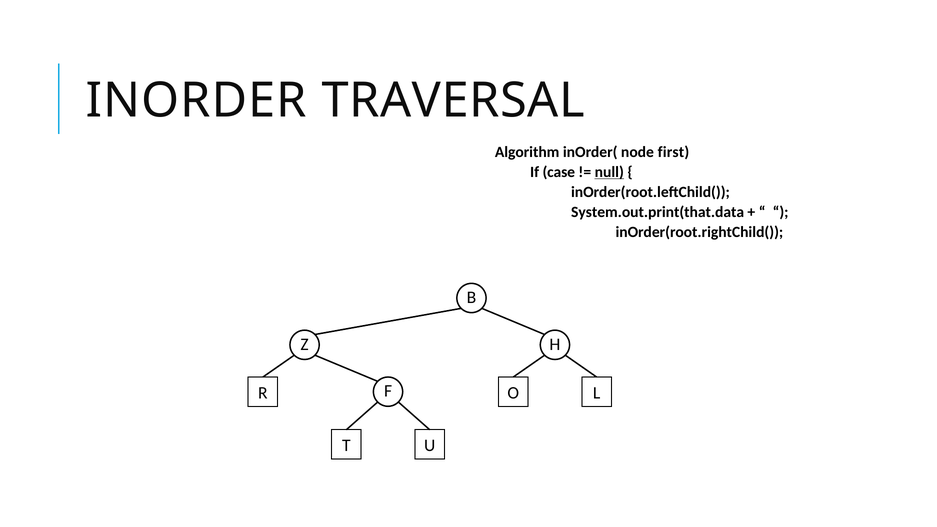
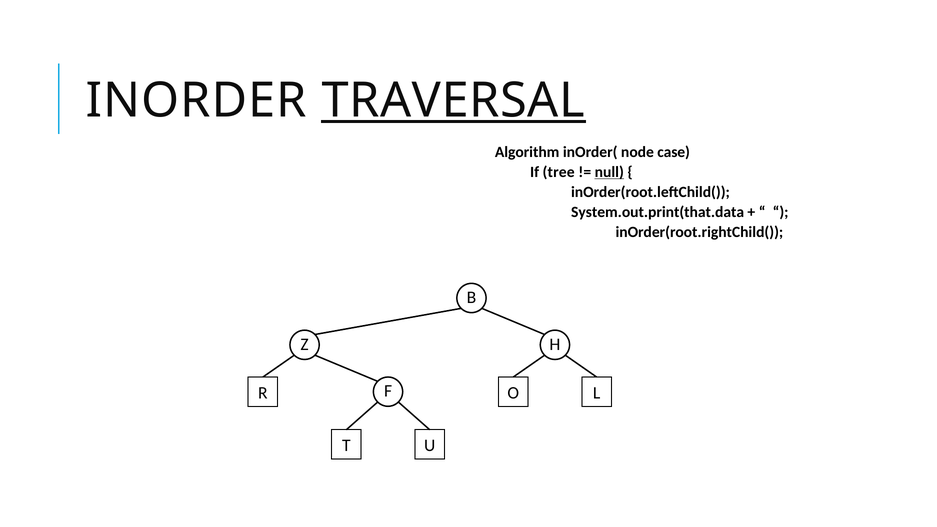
TRAVERSAL underline: none -> present (453, 101)
first: first -> case (674, 152)
case: case -> tree (559, 172)
